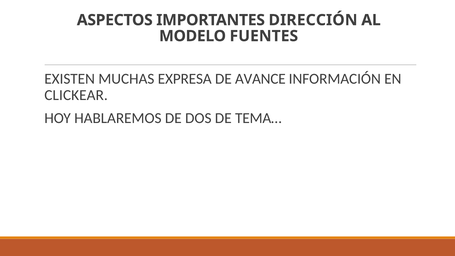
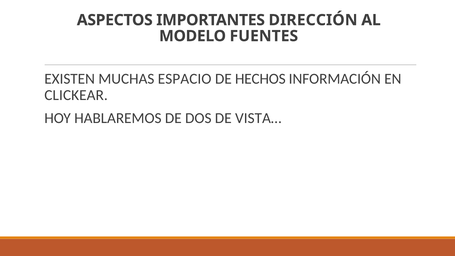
EXPRESA: EXPRESA -> ESPACIO (185, 79)
AVANCE: AVANCE -> HECHOS (260, 79)
TEMA…: TEMA… -> VISTA… (258, 118)
